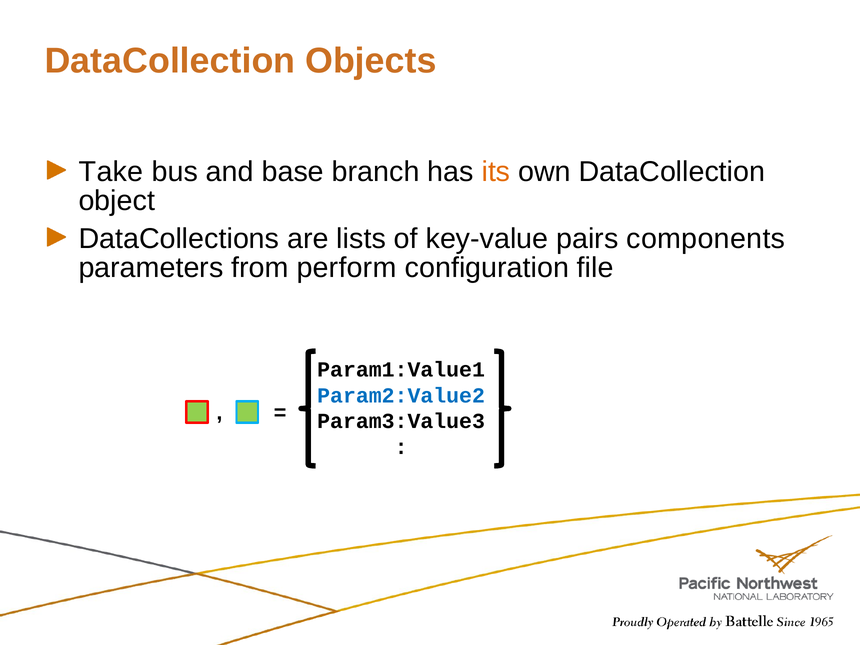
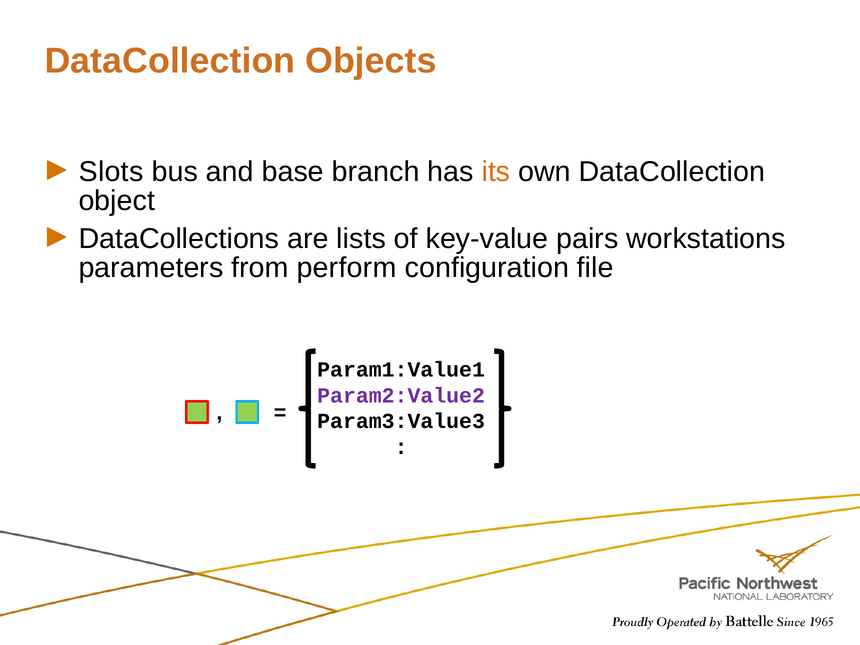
Take: Take -> Slots (111, 172)
components: components -> workstations (706, 239)
Param2:Value2 colour: blue -> purple (401, 396)
